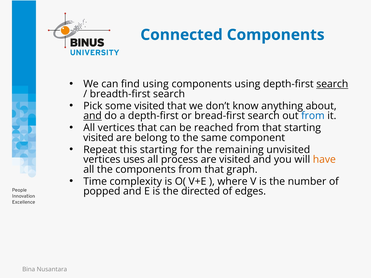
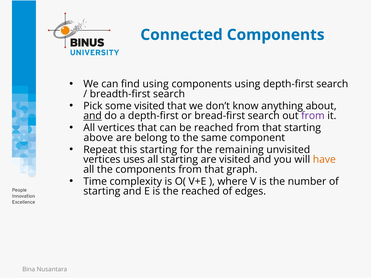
search underline: present -> none (332, 84)
from colour: blue -> purple (313, 116)
visited: visited -> above (98, 138)
all process: process -> starting (179, 160)
popped: popped -> starting (102, 191)
the directed: directed -> reached (201, 191)
